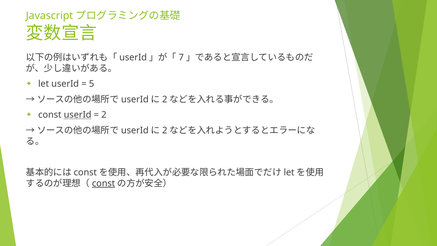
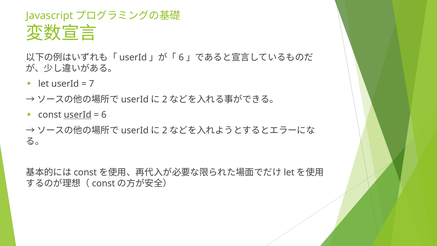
7: 7 -> 6 (181, 57)
5: 5 -> 7 (92, 84)
2: 2 -> 6 (104, 115)
const underline: present -> none (104, 183)
